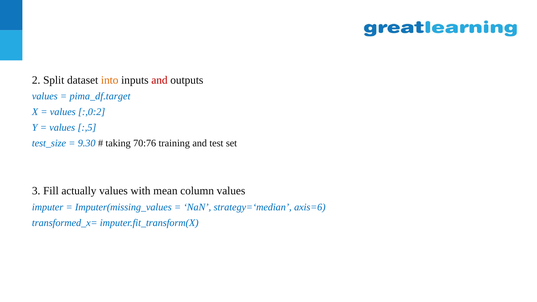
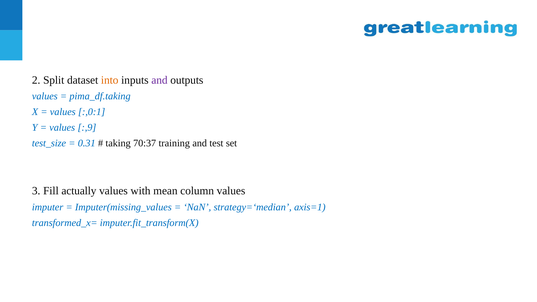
and colour: red -> purple (159, 80)
pima_df.target: pima_df.target -> pima_df.taking (100, 96)
:,0:2: :,0:2 -> :,0:1 (92, 112)
:,5: :,5 -> :,9 (87, 128)
9.30: 9.30 -> 0.31 (87, 143)
70:76: 70:76 -> 70:37 (145, 143)
axis=6: axis=6 -> axis=1 (310, 207)
